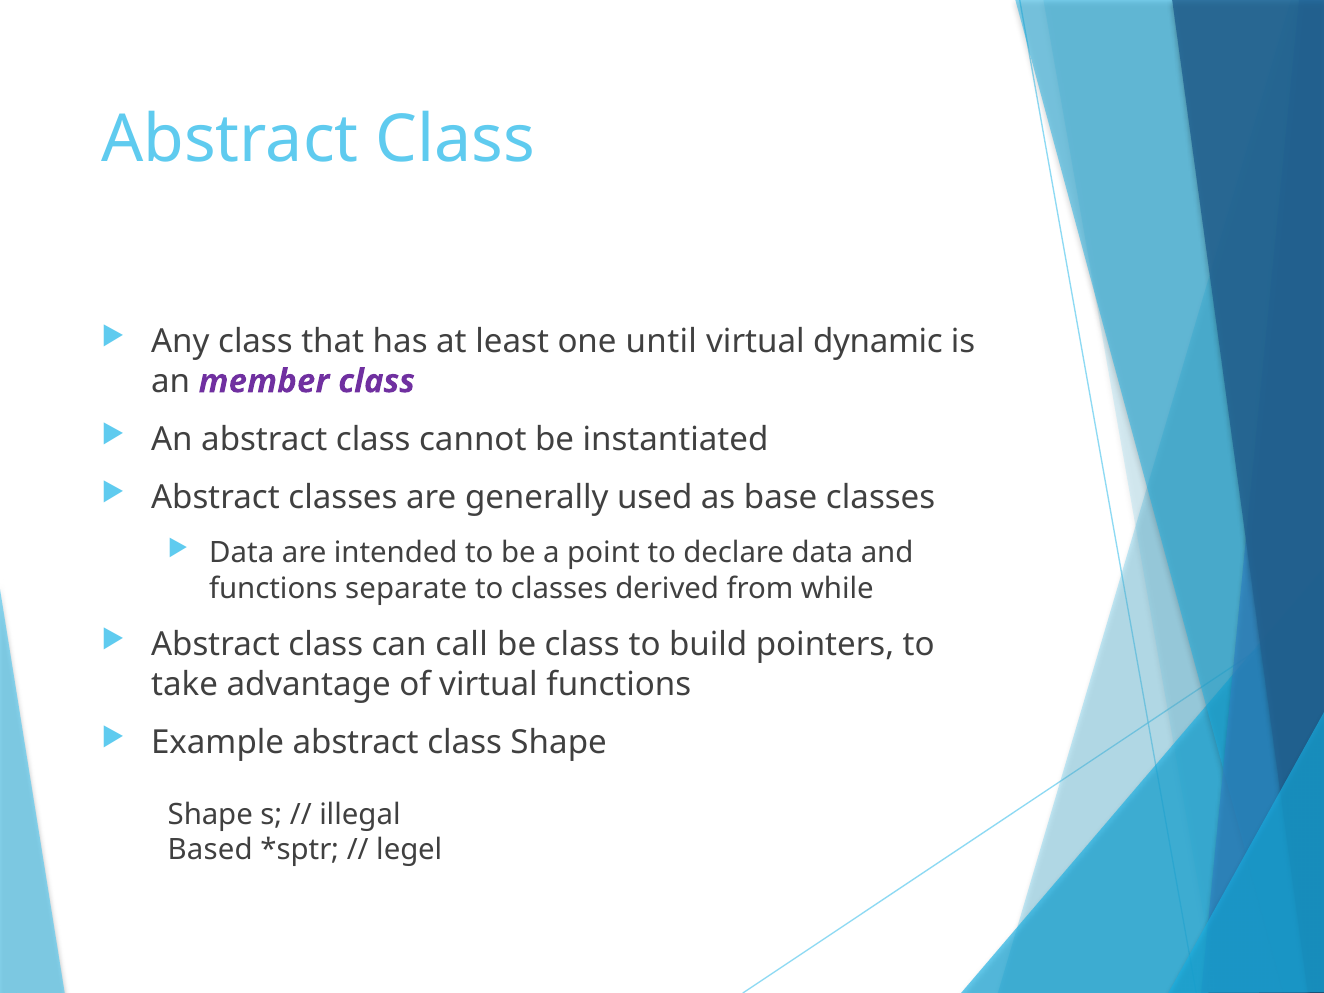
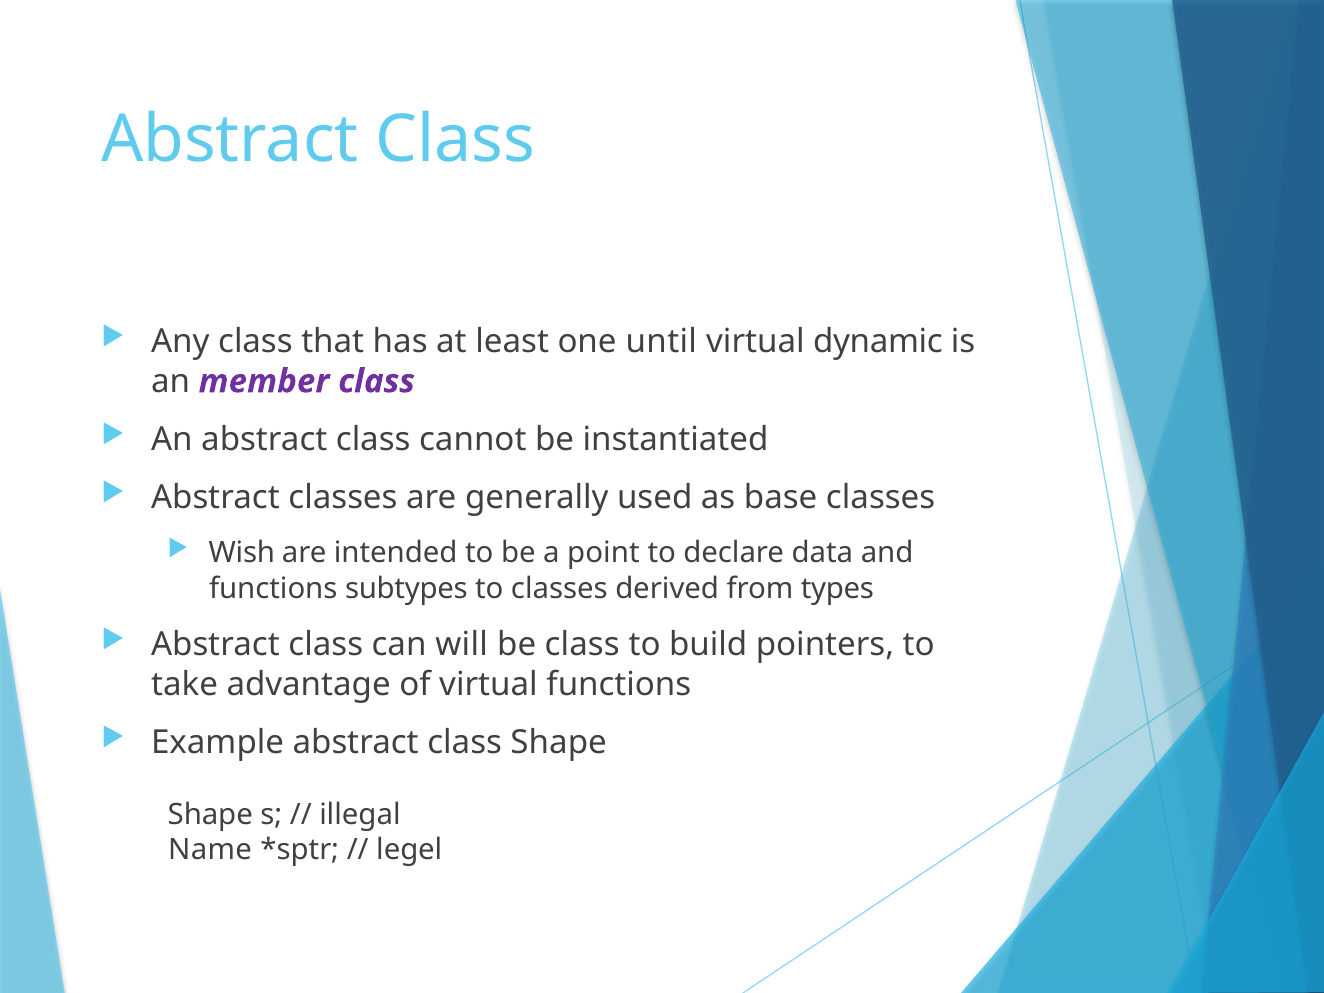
Data: Data -> Wish (242, 553)
separate: separate -> subtypes (406, 588)
while: while -> types (837, 588)
call: call -> will (462, 645)
Based: Based -> Name (210, 850)
